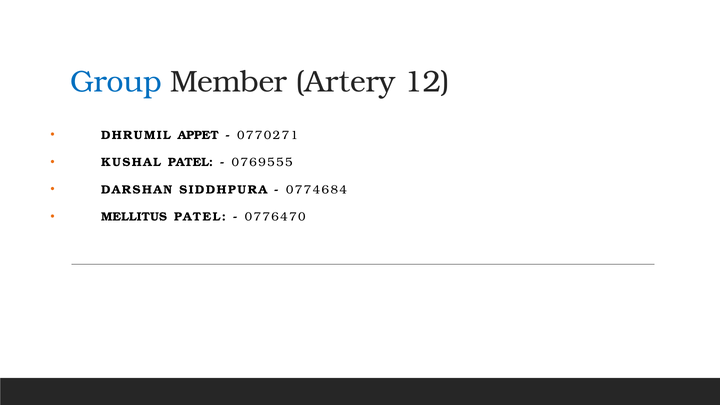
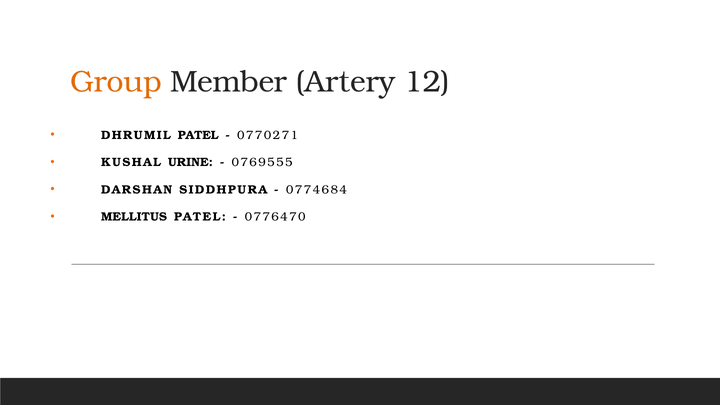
Group colour: blue -> orange (116, 82)
DHRUMIL APPET: APPET -> PATEL (198, 135)
KUSHAL PATEL: PATEL -> URINE (190, 162)
